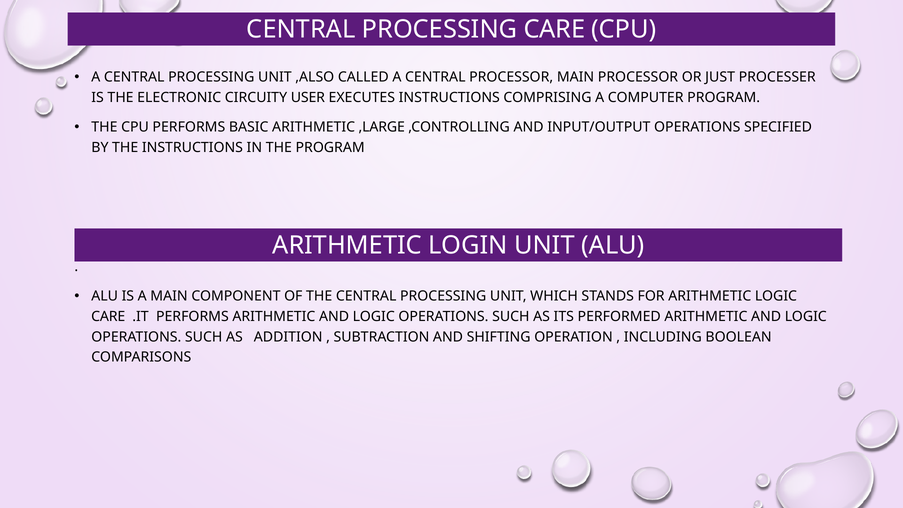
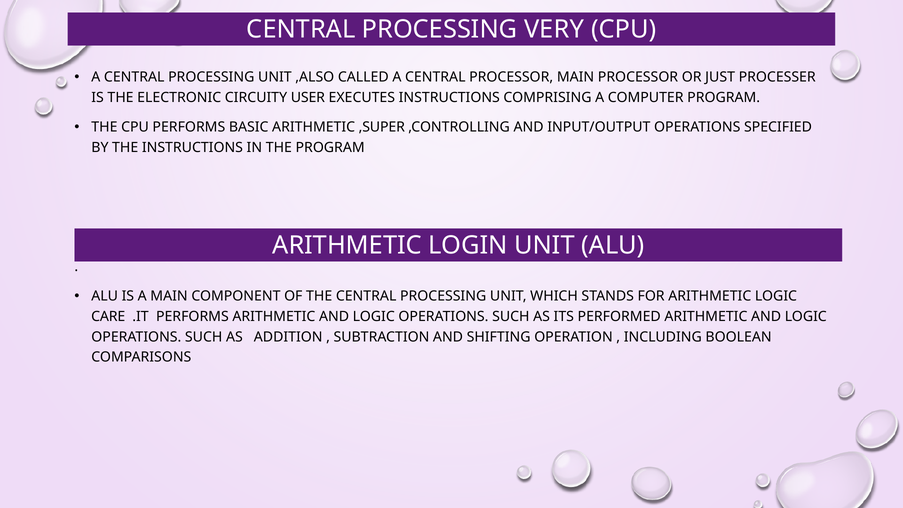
PROCESSING CARE: CARE -> VERY (554, 30)
,LARGE: ,LARGE -> ,SUPER (382, 127)
